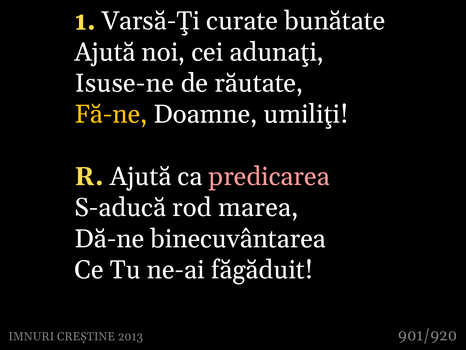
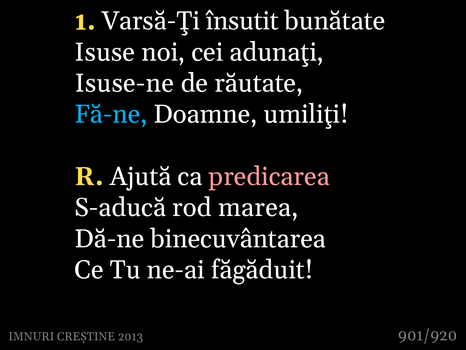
curate: curate -> însutit (242, 21)
Ajută: Ajută -> Isuse (105, 52)
Fă-ne colour: yellow -> light blue (111, 114)
